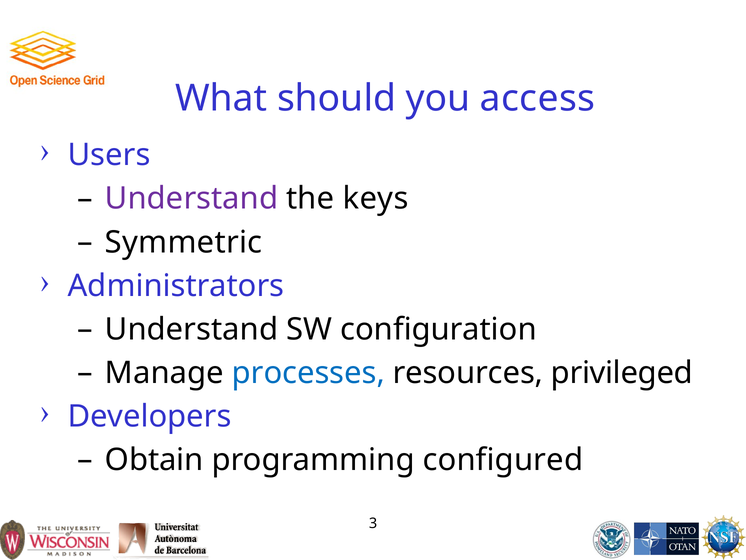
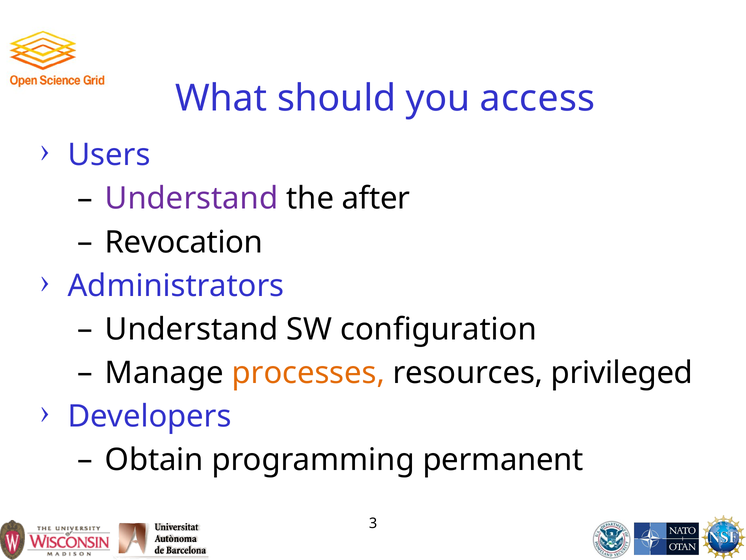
keys: keys -> after (376, 199)
Symmetric: Symmetric -> Revocation (184, 242)
processes colour: blue -> orange (308, 373)
configured: configured -> permanent (503, 460)
